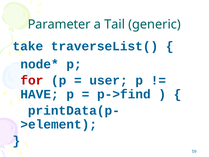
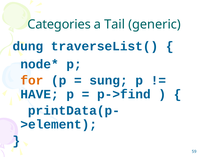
Parameter: Parameter -> Categories (59, 24)
take: take -> dung (28, 46)
for colour: red -> orange (32, 80)
user: user -> sung (109, 80)
